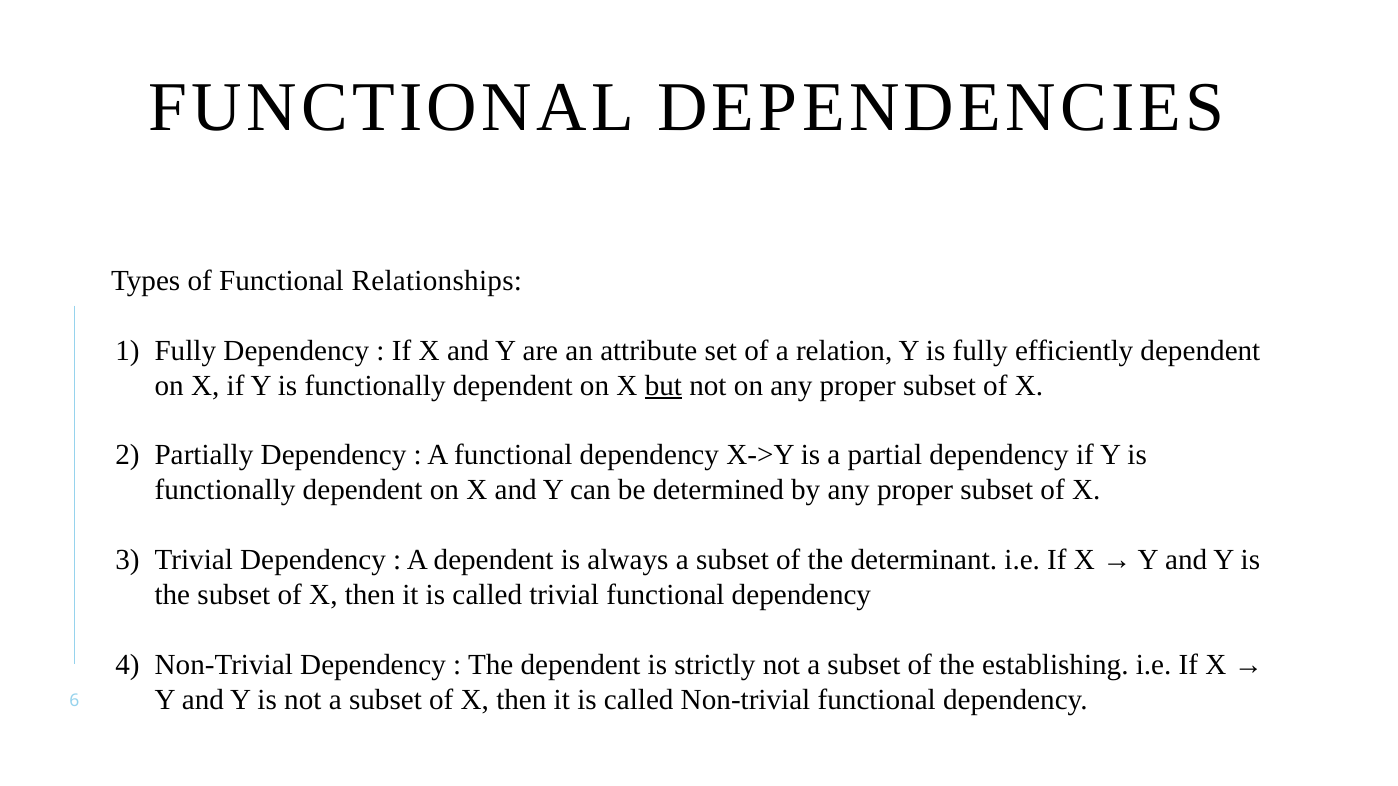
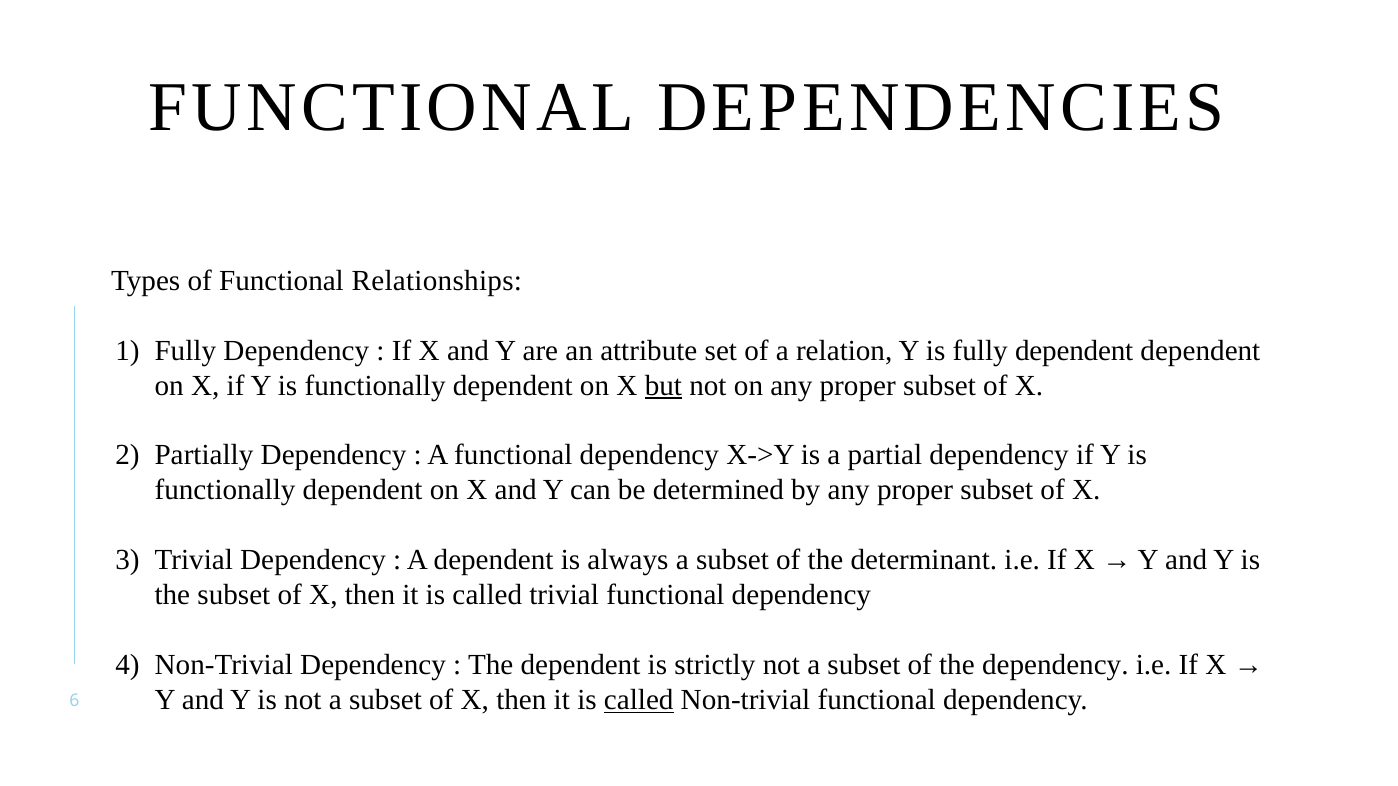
fully efficiently: efficiently -> dependent (1074, 351)
the establishing: establishing -> dependency (1055, 665)
called underline: none -> present (639, 700)
